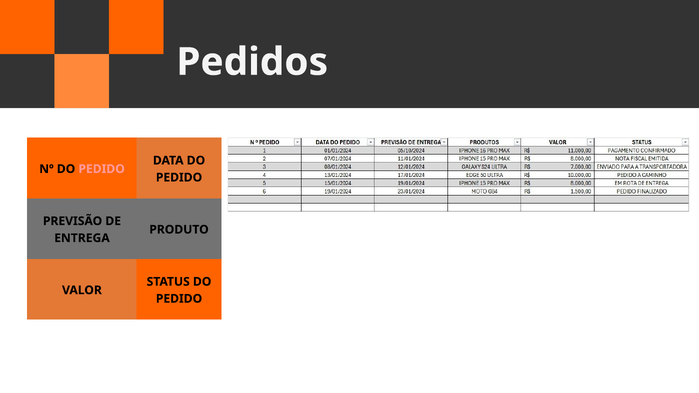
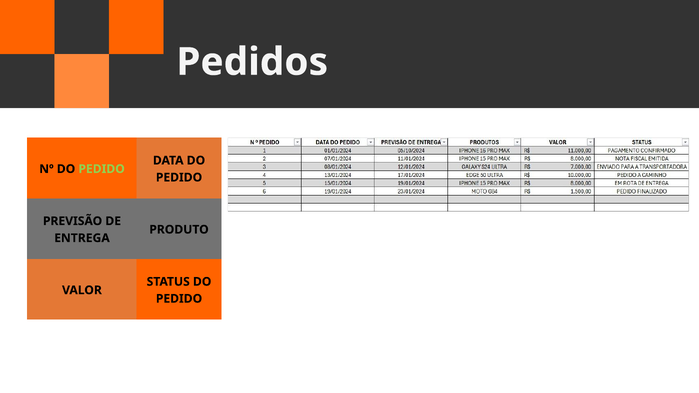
PEDIDO colour: pink -> light green (102, 169)
